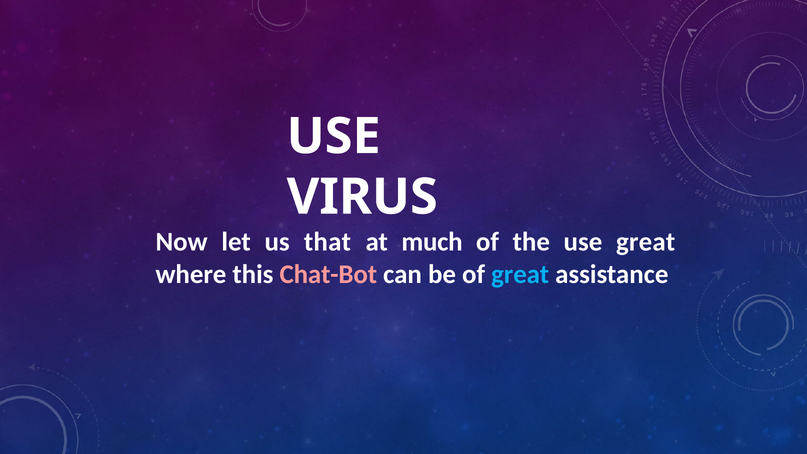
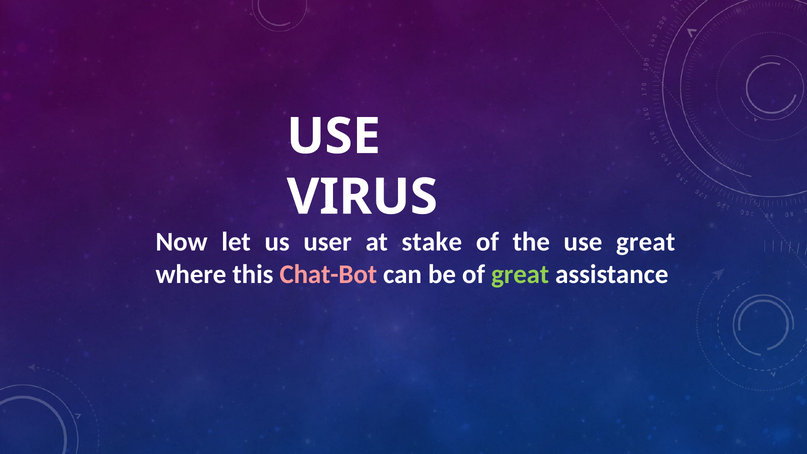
that: that -> user (328, 242)
much: much -> stake (432, 242)
great colour: light blue -> light green (520, 274)
